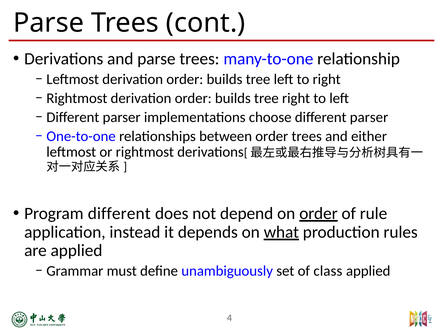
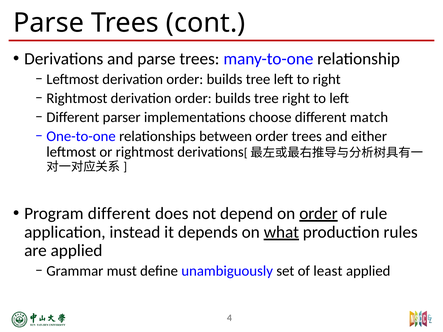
choose different parser: parser -> match (369, 117)
class: class -> least (328, 271)
